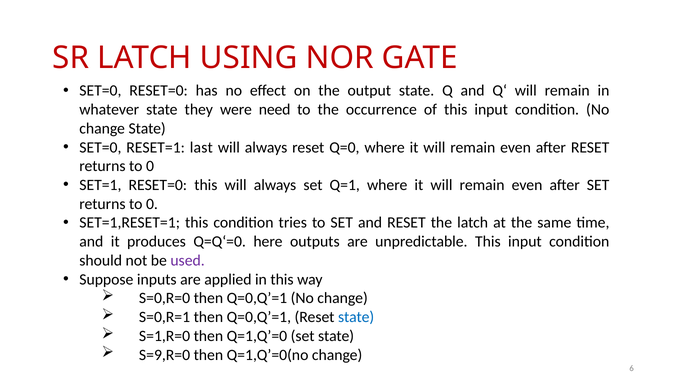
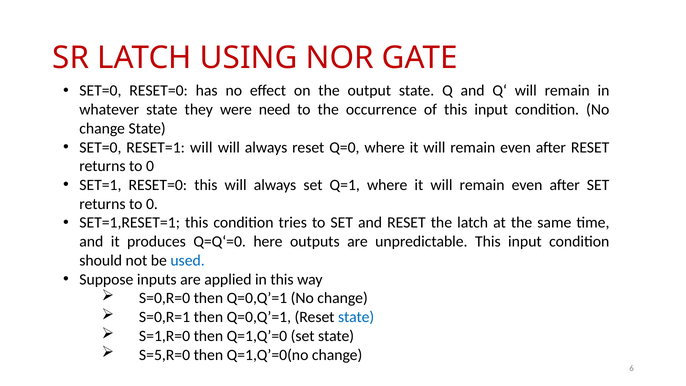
RESET=1 last: last -> will (201, 147)
used colour: purple -> blue (188, 260)
S=9,R=0: S=9,R=0 -> S=5,R=0 (165, 355)
